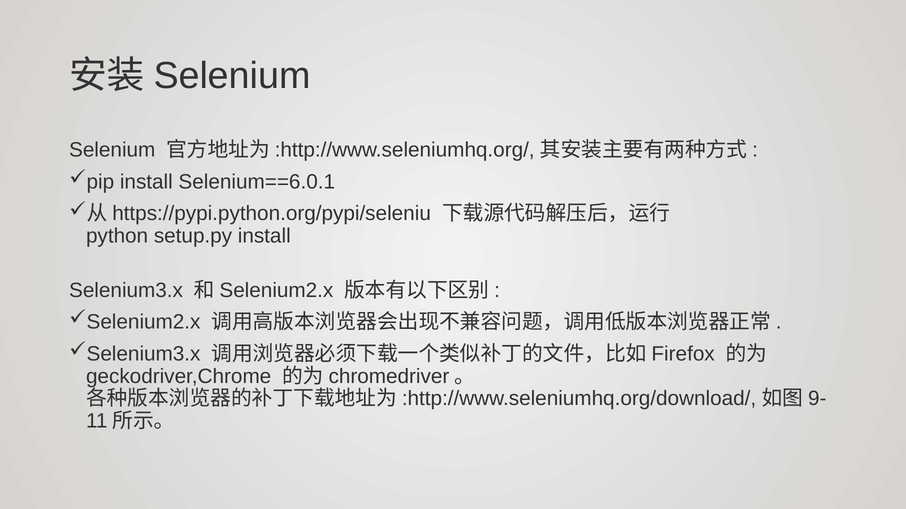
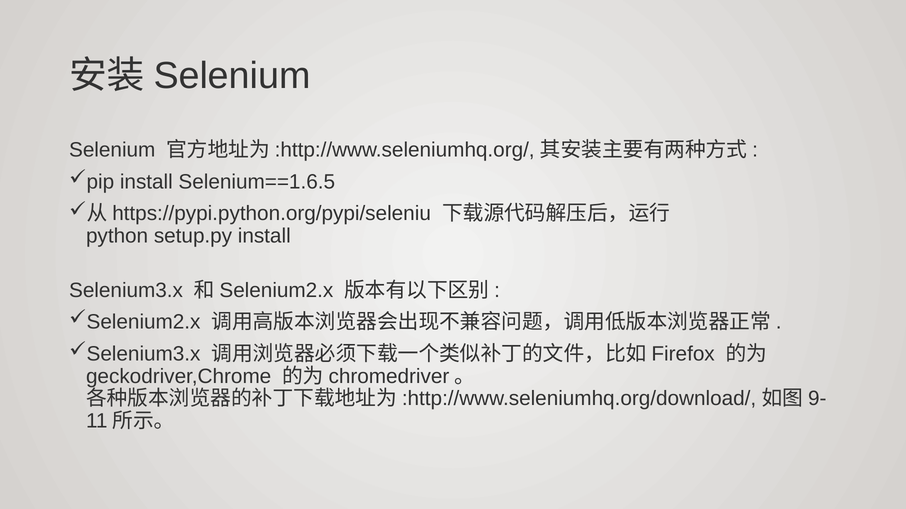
Selenium==6.0.1: Selenium==6.0.1 -> Selenium==1.6.5 (257, 182)
